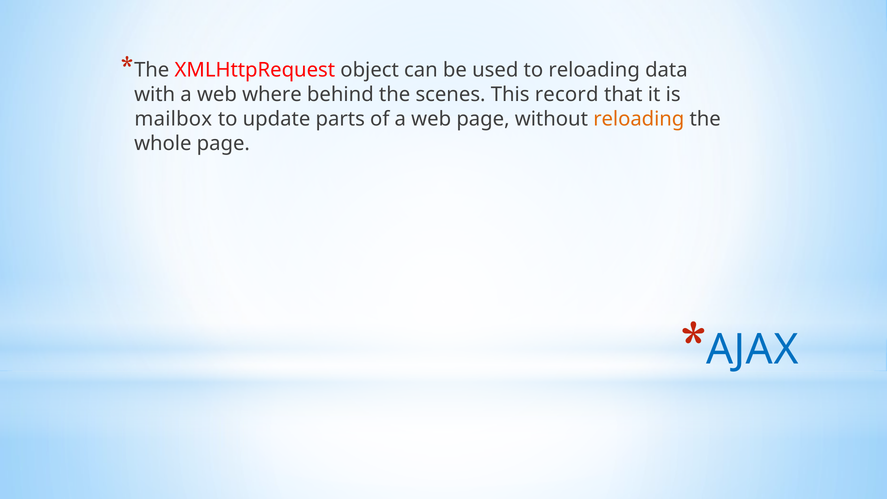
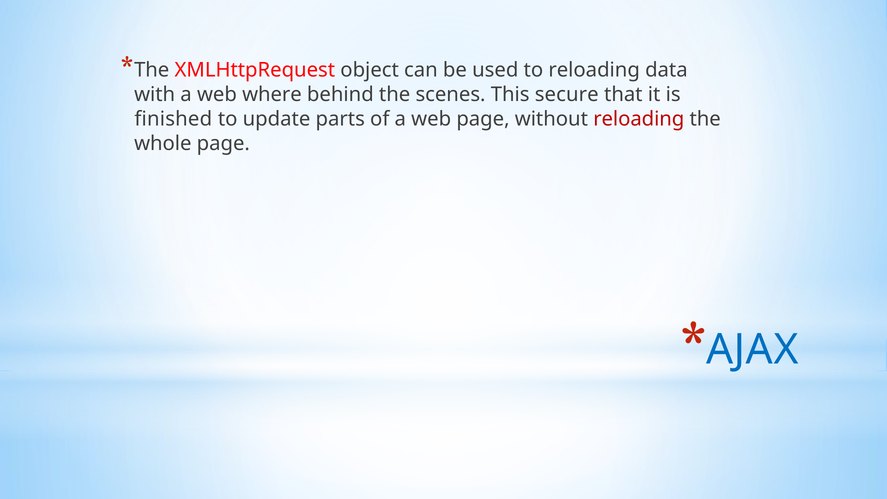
record: record -> secure (567, 95)
mailbox: mailbox -> finished (173, 119)
reloading colour: orange -> red (639, 119)
